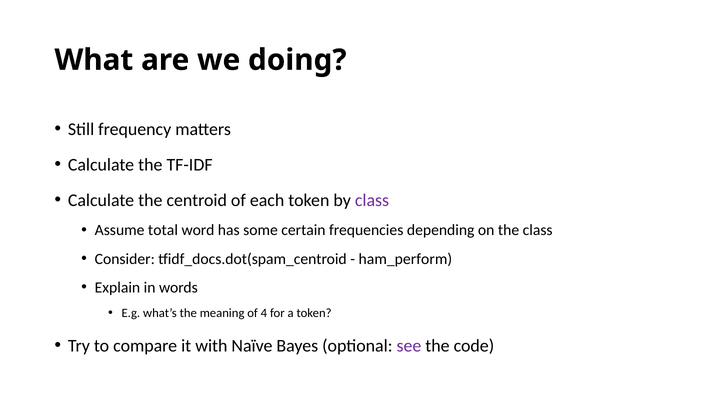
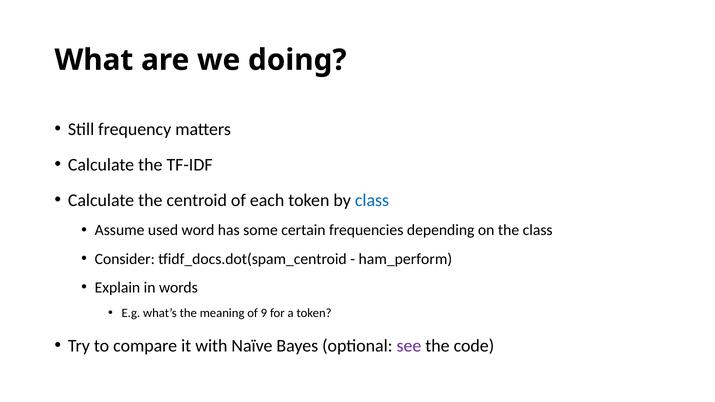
class colour: purple -> blue (372, 200)
total: total -> used (163, 230)
4: 4 -> 9 (264, 313)
